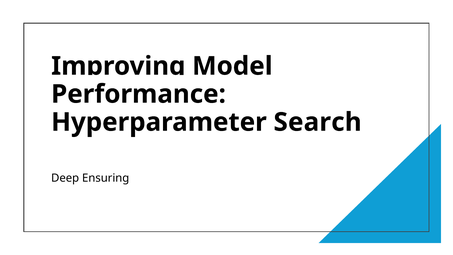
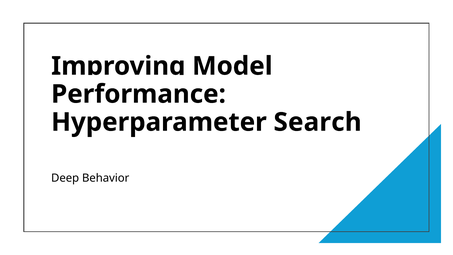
Ensuring: Ensuring -> Behavior (106, 178)
